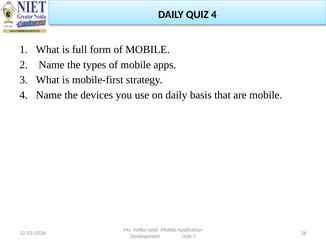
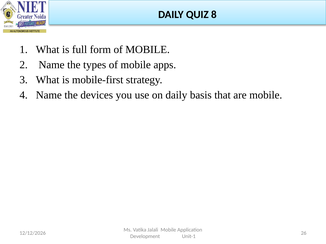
QUIZ 4: 4 -> 8 (214, 15)
